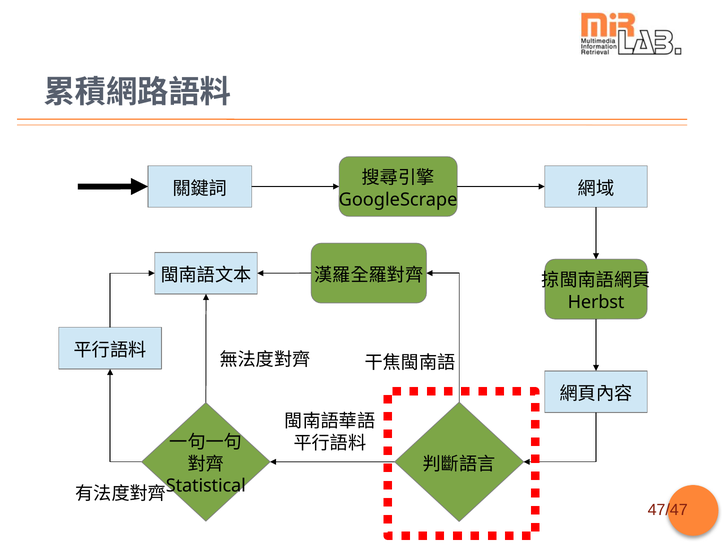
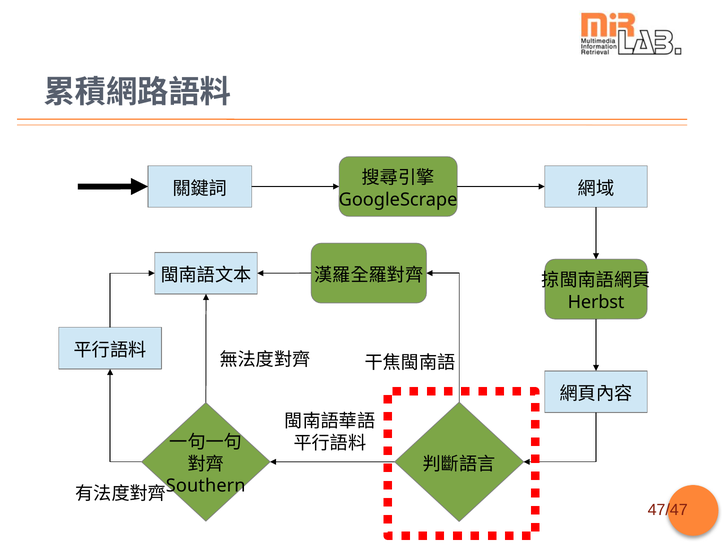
Statistical: Statistical -> Southern (206, 486)
